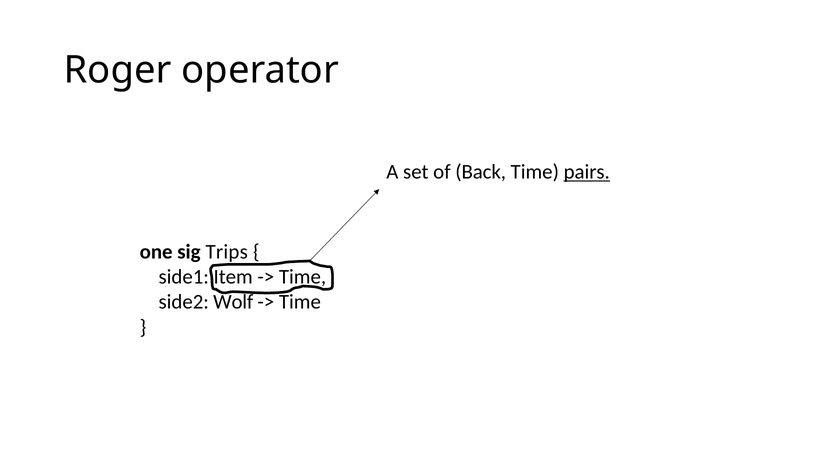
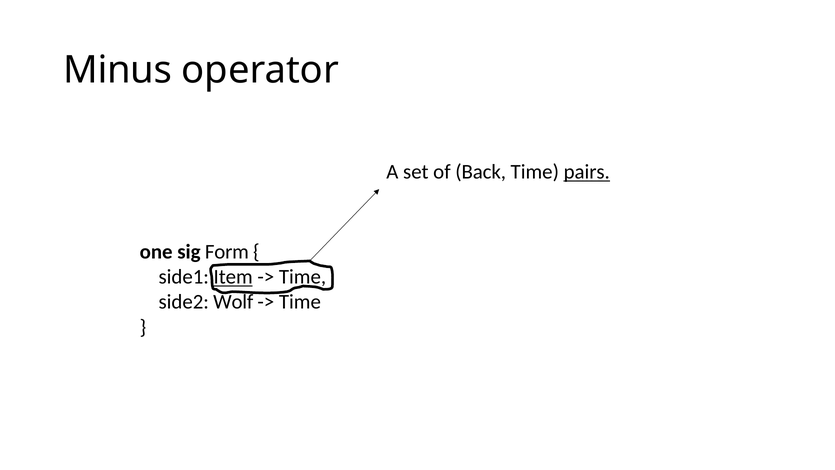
Roger: Roger -> Minus (118, 70)
Trips: Trips -> Form (227, 252)
Item underline: none -> present (233, 277)
